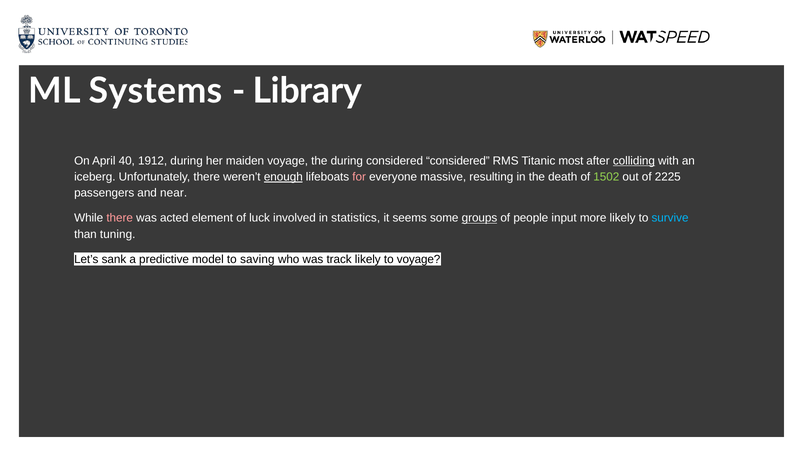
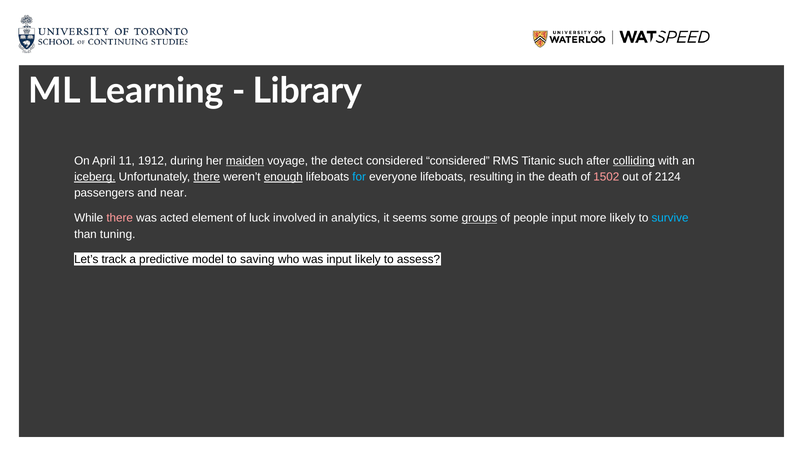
Systems: Systems -> Learning (156, 91)
40: 40 -> 11 (127, 161)
maiden underline: none -> present (245, 161)
the during: during -> detect (347, 161)
most: most -> such (571, 161)
iceberg underline: none -> present (95, 177)
there underline: none -> present (207, 177)
for colour: pink -> light blue (359, 177)
everyone massive: massive -> lifeboats (443, 177)
1502 colour: light green -> pink (606, 177)
2225: 2225 -> 2124 (668, 177)
statistics: statistics -> analytics (356, 218)
sank: sank -> track (114, 259)
was track: track -> input (339, 259)
to voyage: voyage -> assess (418, 259)
